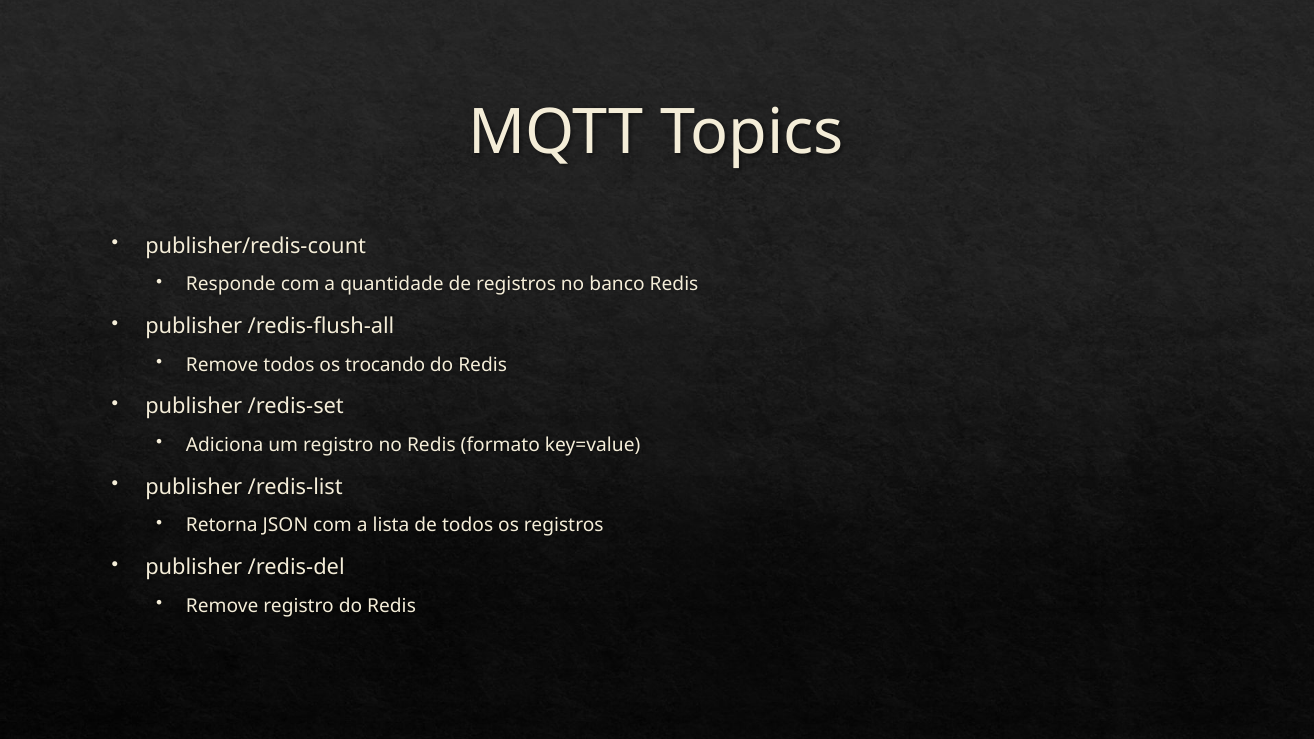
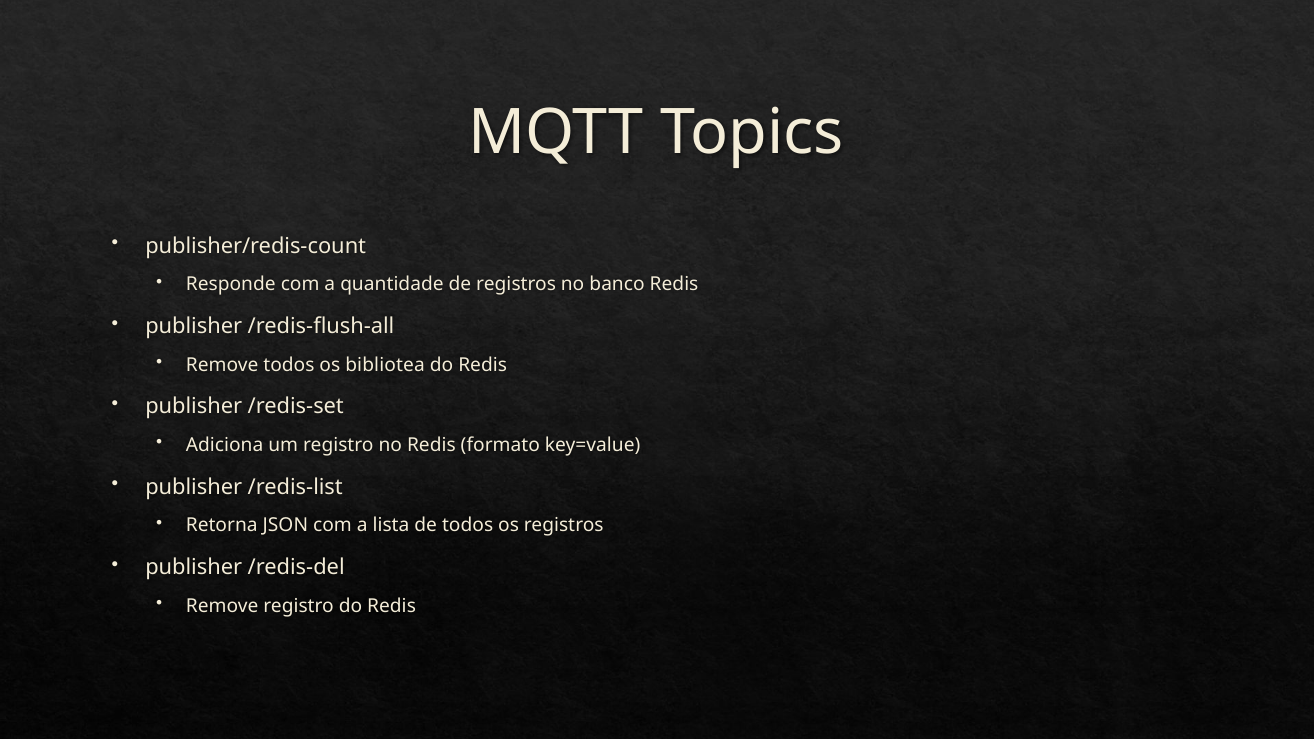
trocando: trocando -> bibliotea (385, 365)
